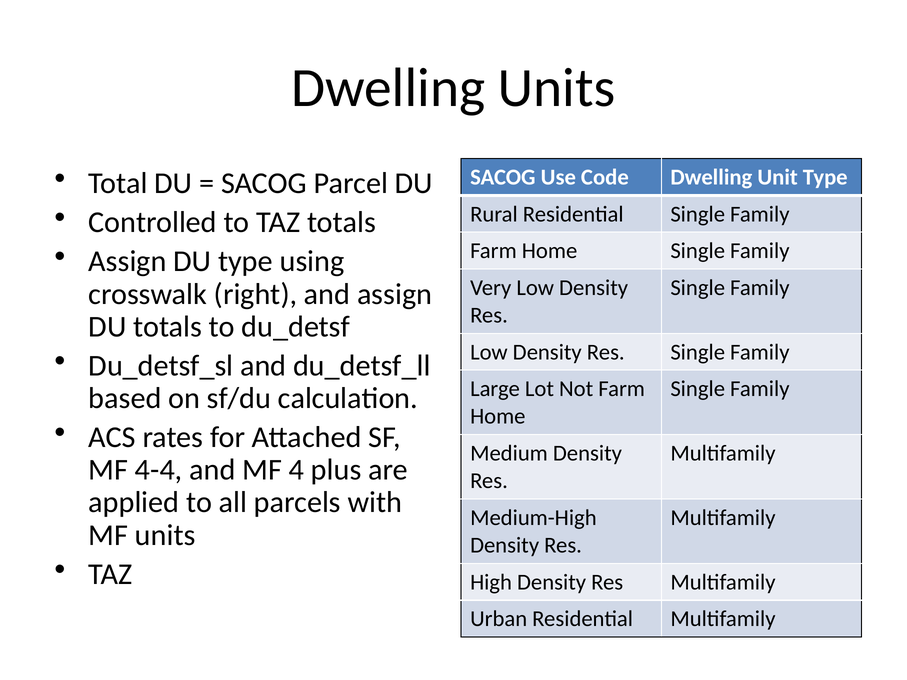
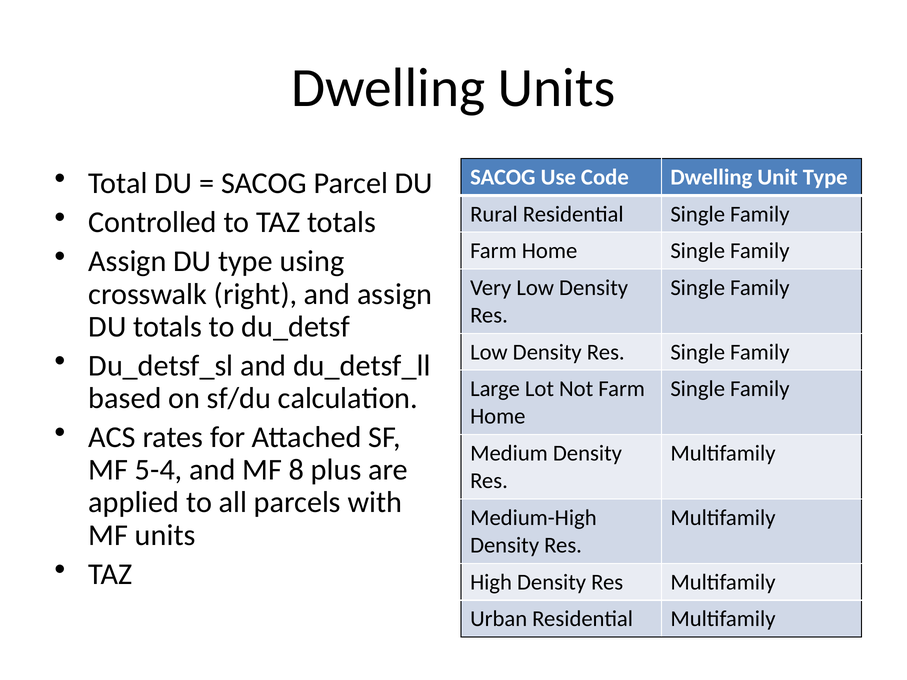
4-4: 4-4 -> 5-4 (159, 470)
4: 4 -> 8 (296, 470)
